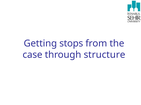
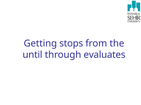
case: case -> until (33, 55)
structure: structure -> evaluates (105, 55)
